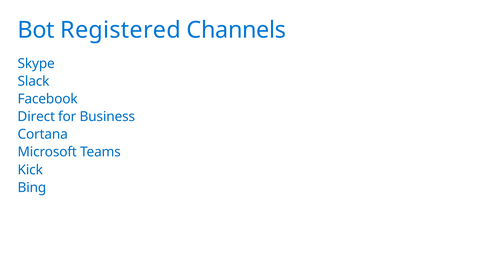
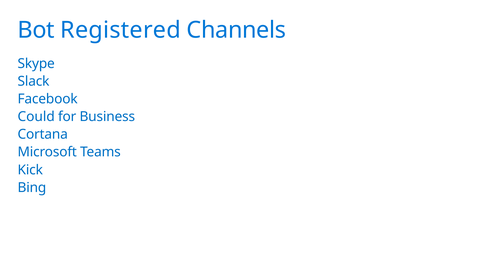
Direct: Direct -> Could (36, 117)
